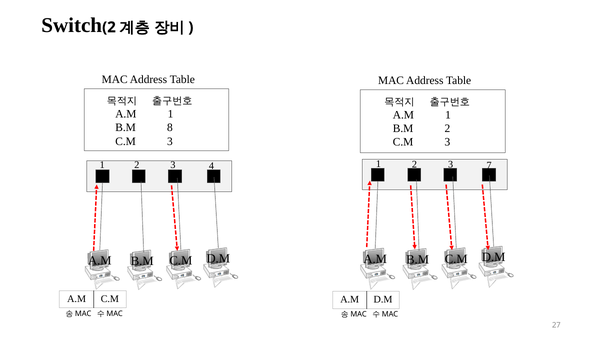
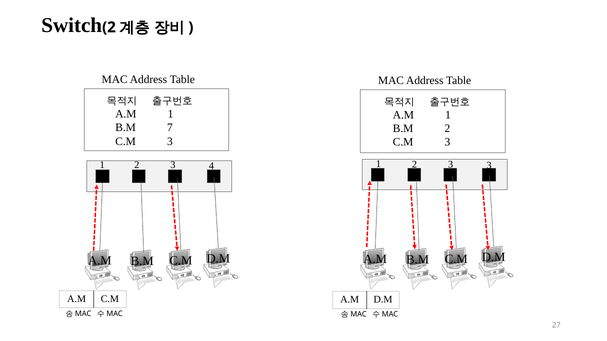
8: 8 -> 7 (170, 128)
3 7: 7 -> 3 (489, 165)
